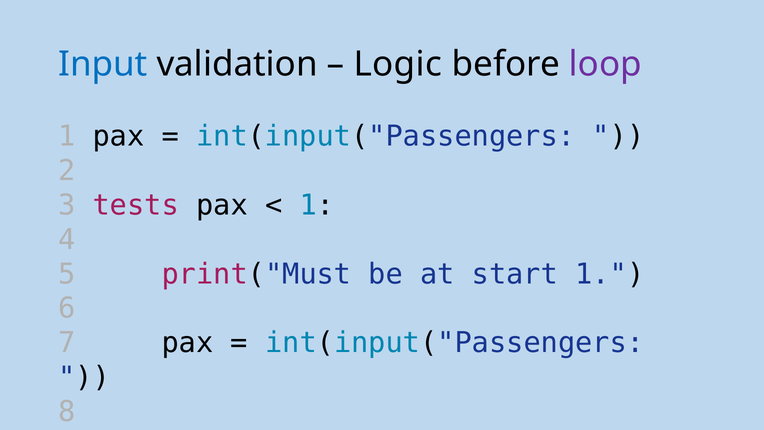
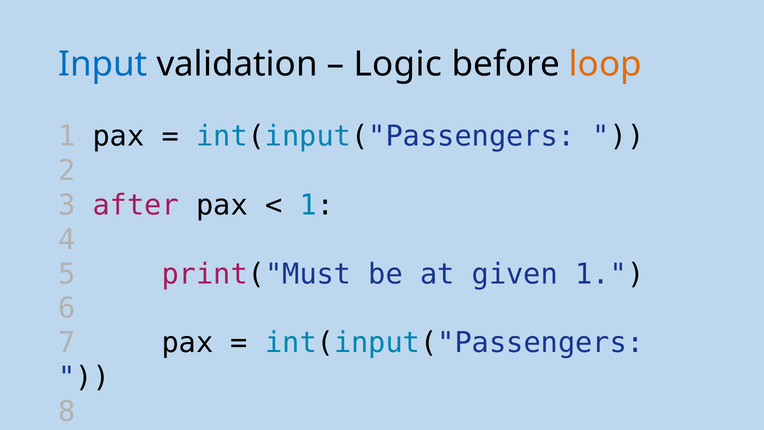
loop colour: purple -> orange (605, 64)
tests: tests -> after (136, 205)
start: start -> given (515, 274)
